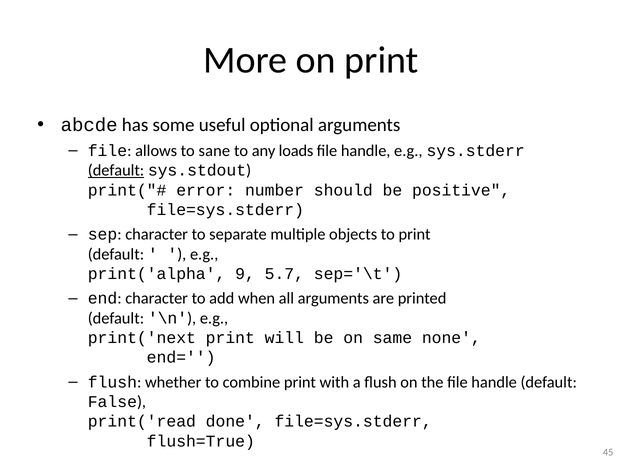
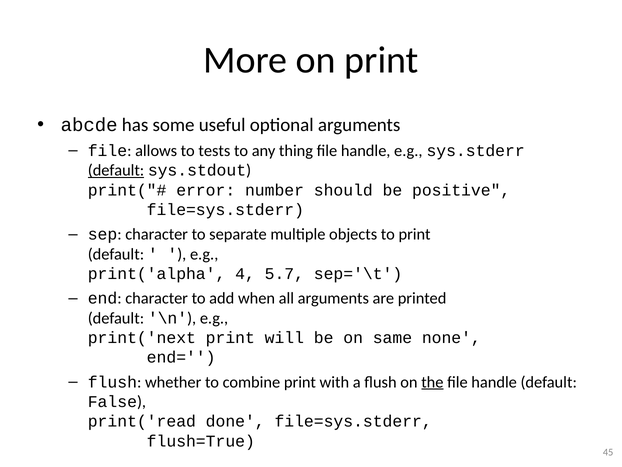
sane: sane -> tests (214, 151)
loads: loads -> thing (296, 151)
9: 9 -> 4 (245, 274)
the underline: none -> present (432, 382)
